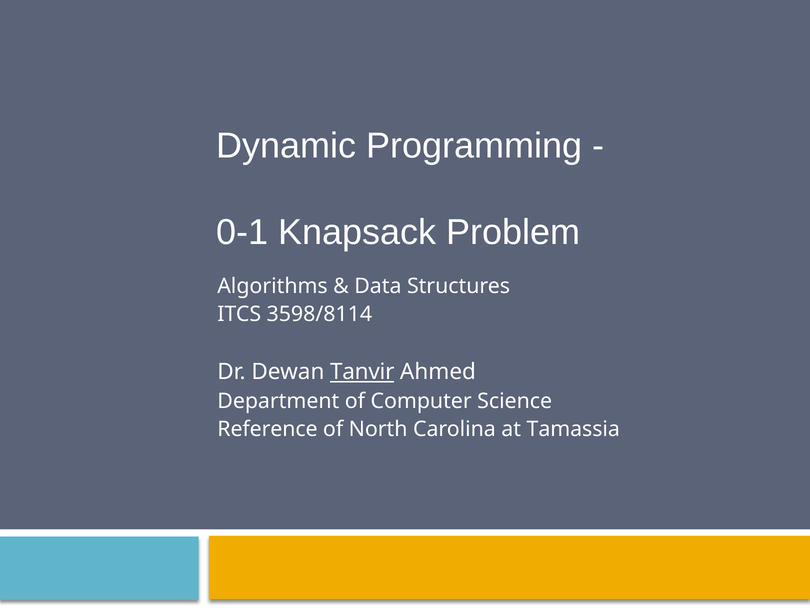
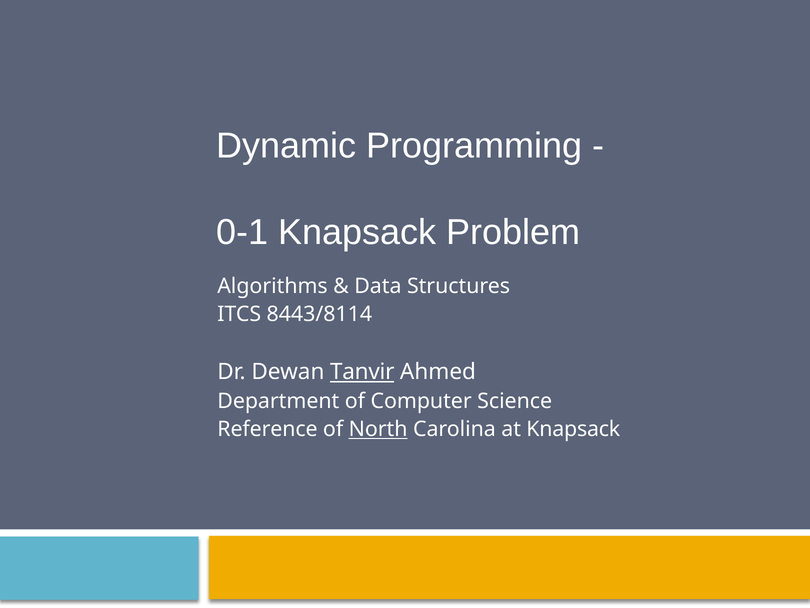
3598/8114: 3598/8114 -> 8443/8114 (319, 314)
North underline: none -> present (378, 429)
at Tamassia: Tamassia -> Knapsack (573, 429)
